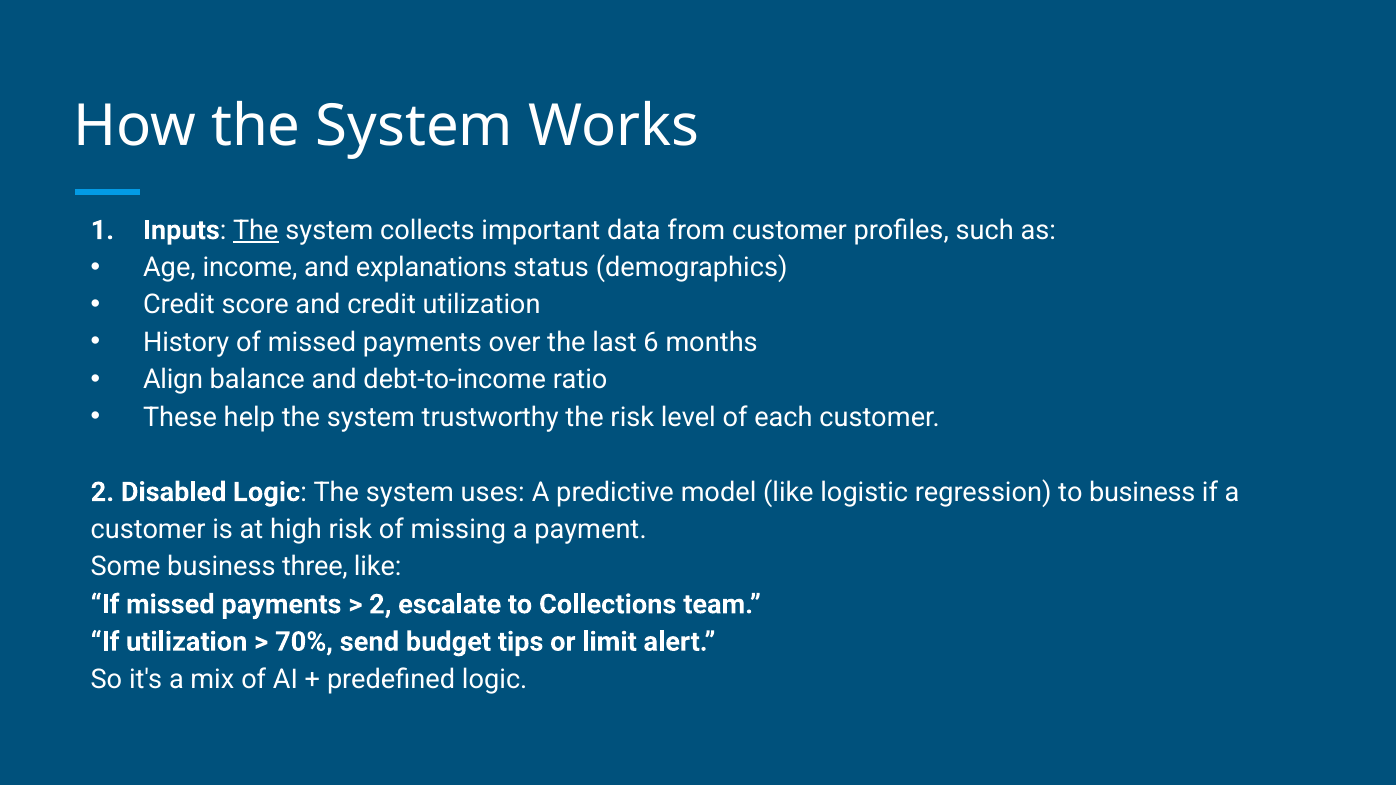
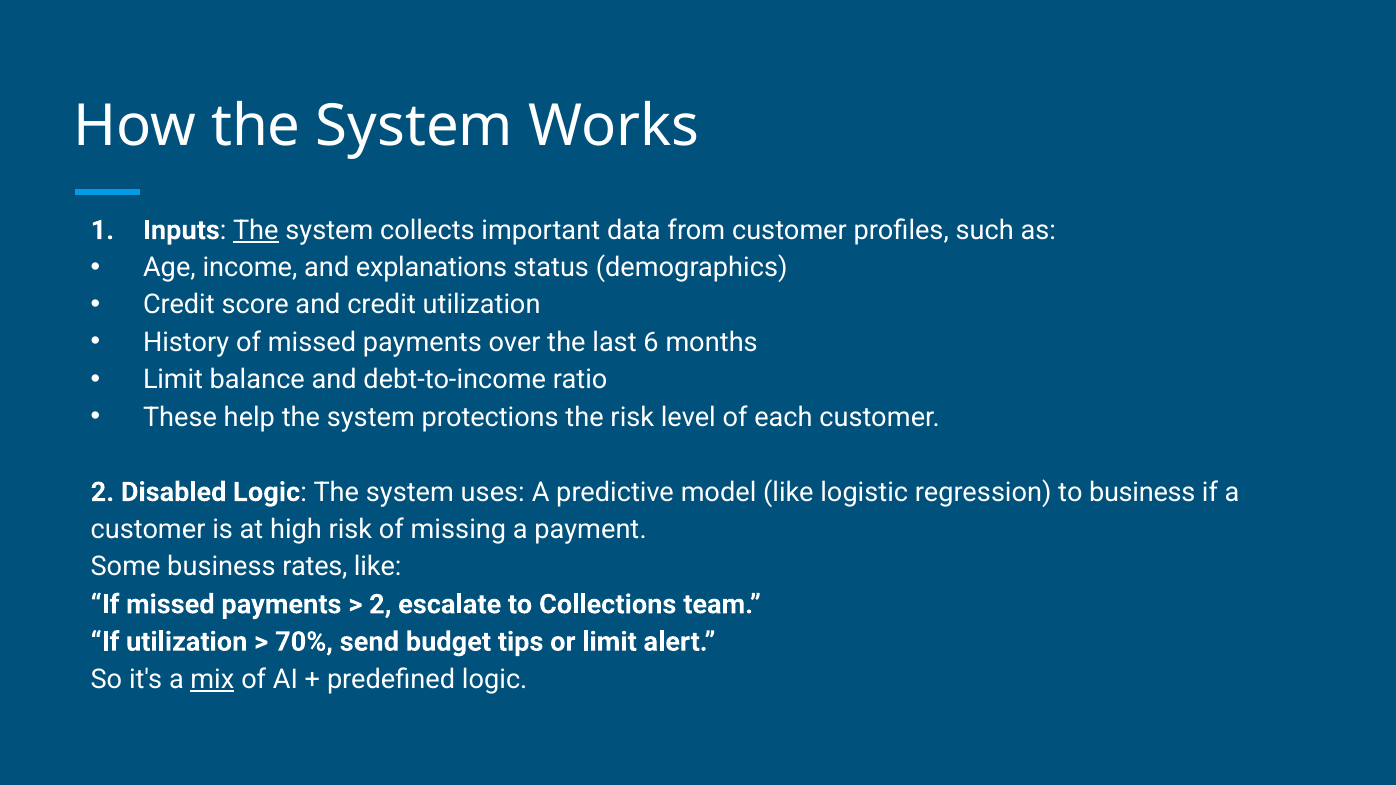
Align: Align -> Limit (173, 380)
trustworthy: trustworthy -> protections (490, 417)
three: three -> rates (315, 567)
mix underline: none -> present (212, 679)
